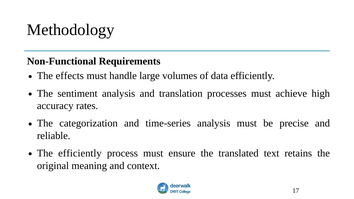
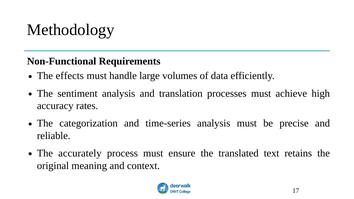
The efficiently: efficiently -> accurately (80, 153)
